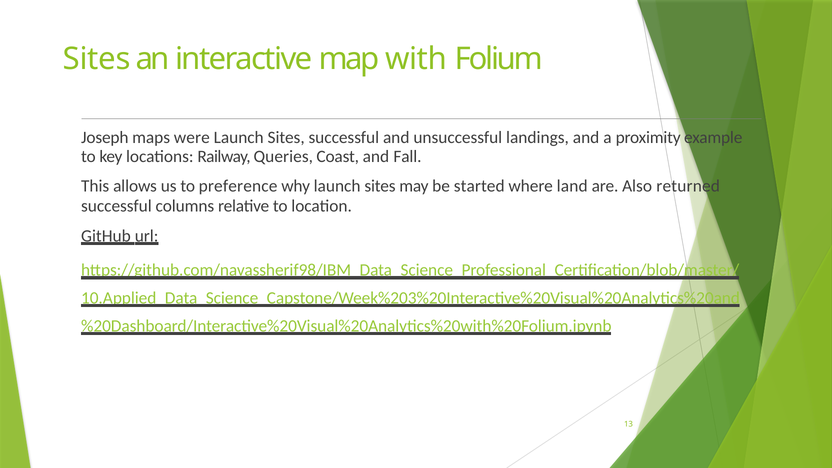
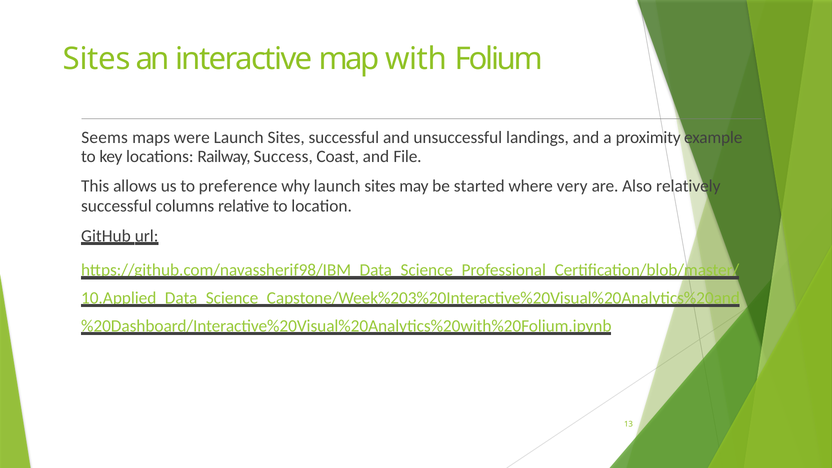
Joseph: Joseph -> Seems (105, 137)
Queries: Queries -> Success (283, 157)
Fall: Fall -> File (408, 157)
land: land -> very (572, 186)
returned: returned -> relatively (688, 186)
